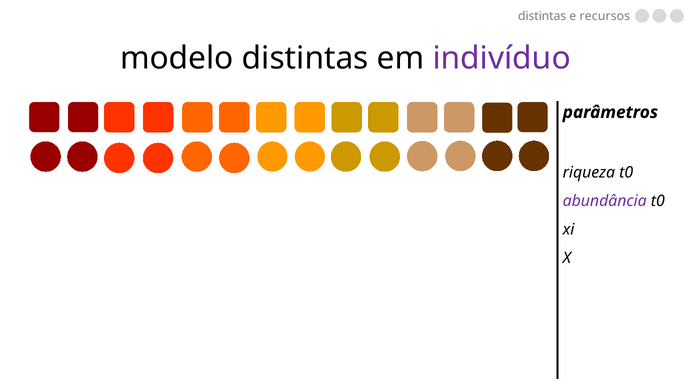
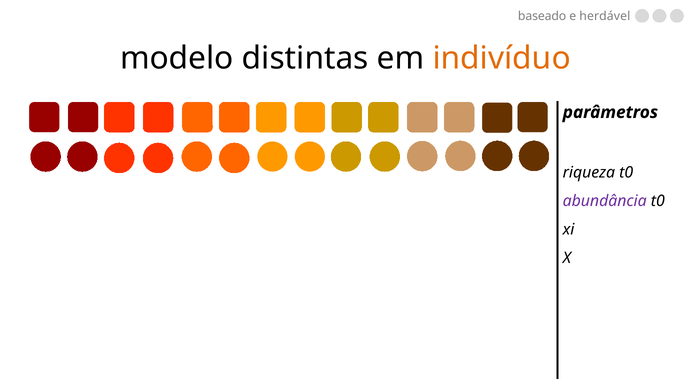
distintas: distintas -> baseado (542, 16)
recursos: recursos -> herdável (605, 16)
indivíduo colour: purple -> orange (502, 58)
